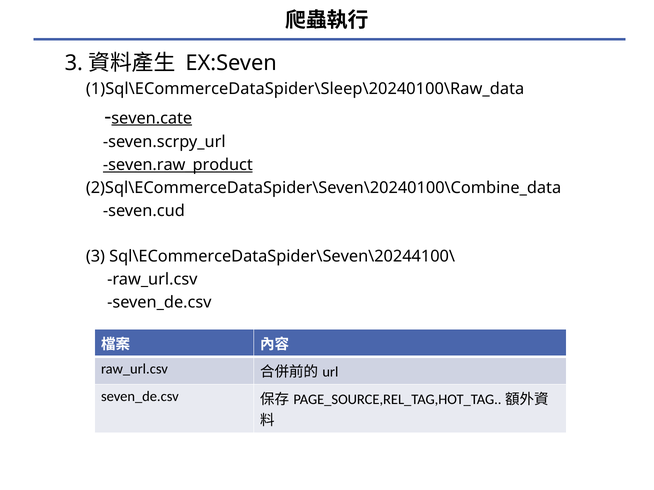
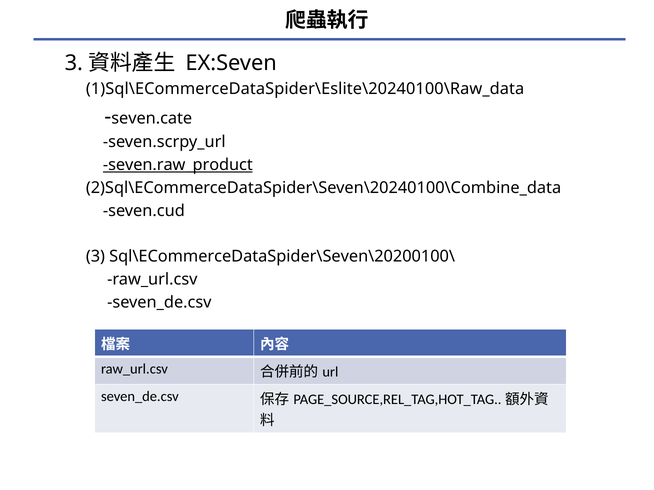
1)Sql\ECommerceDataSpider\Sleep\20240100\Raw_data: 1)Sql\ECommerceDataSpider\Sleep\20240100\Raw_data -> 1)Sql\ECommerceDataSpider\Eslite\20240100\Raw_data (305, 89)
seven.cate underline: present -> none (152, 118)
Sql\ECommerceDataSpider\Seven\20244100\: Sql\ECommerceDataSpider\Seven\20244100\ -> Sql\ECommerceDataSpider\Seven\20200100\ (282, 257)
